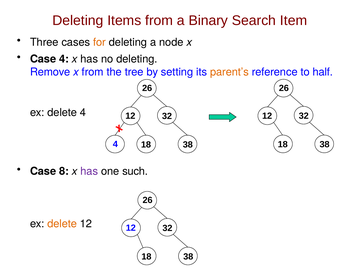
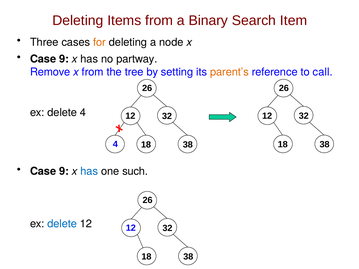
4: 4 -> 9 (64, 59)
no deleting: deleting -> partway (137, 59)
half: half -> call (323, 72)
8: 8 -> 9 (64, 171)
has colour: purple -> blue (89, 171)
delete colour: orange -> blue (62, 224)
